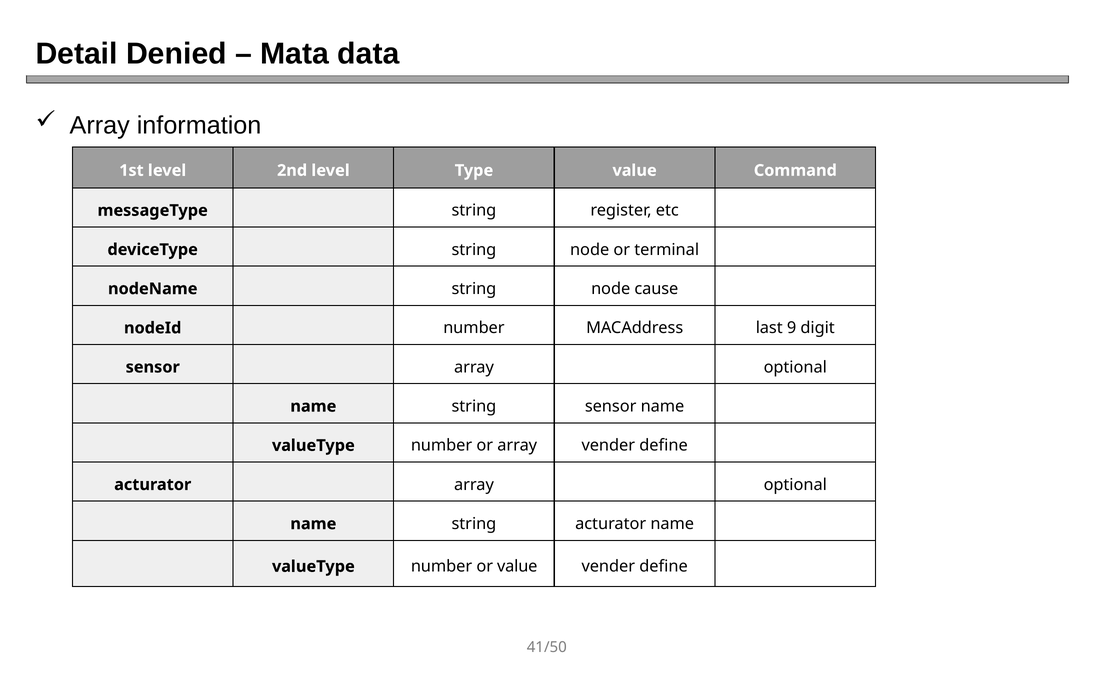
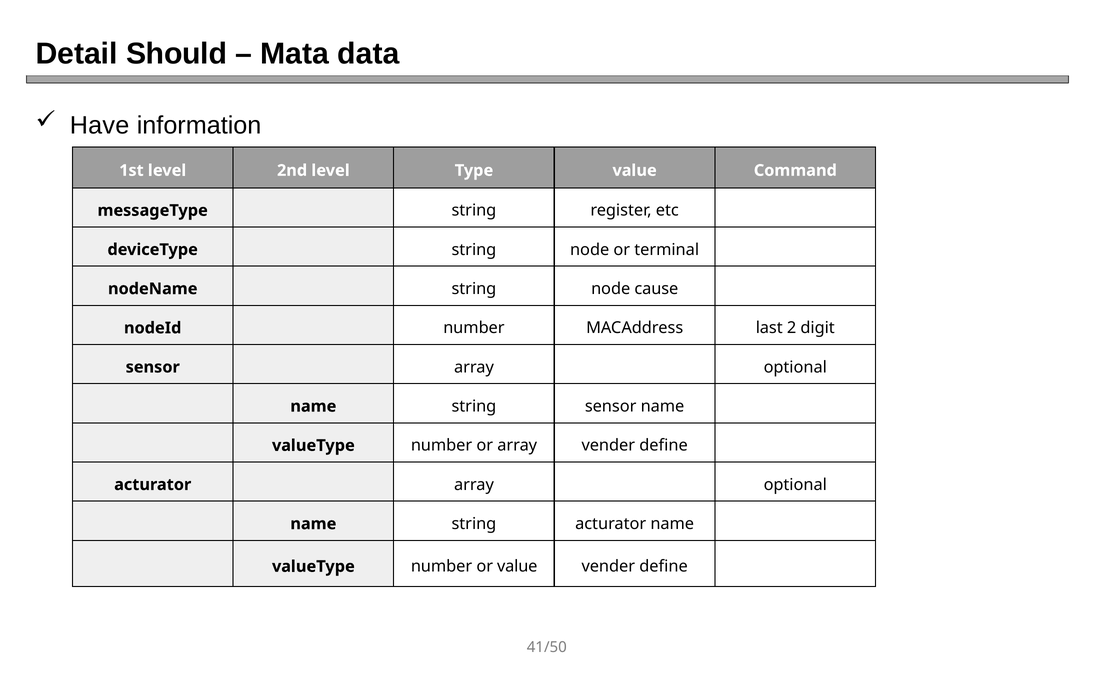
Denied: Denied -> Should (177, 54)
Array: Array -> Have (100, 126)
9: 9 -> 2 (792, 328)
